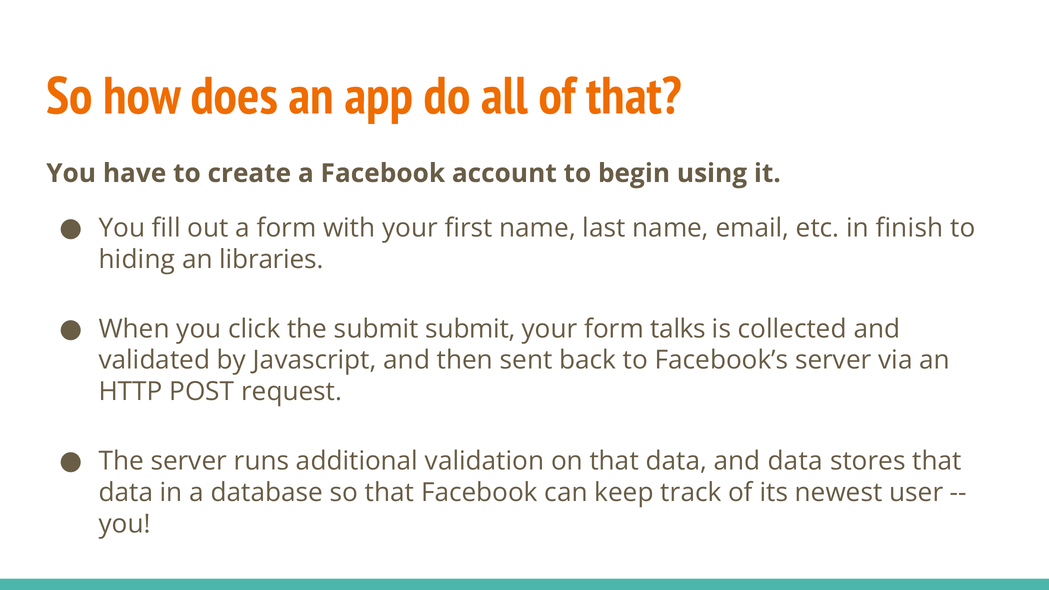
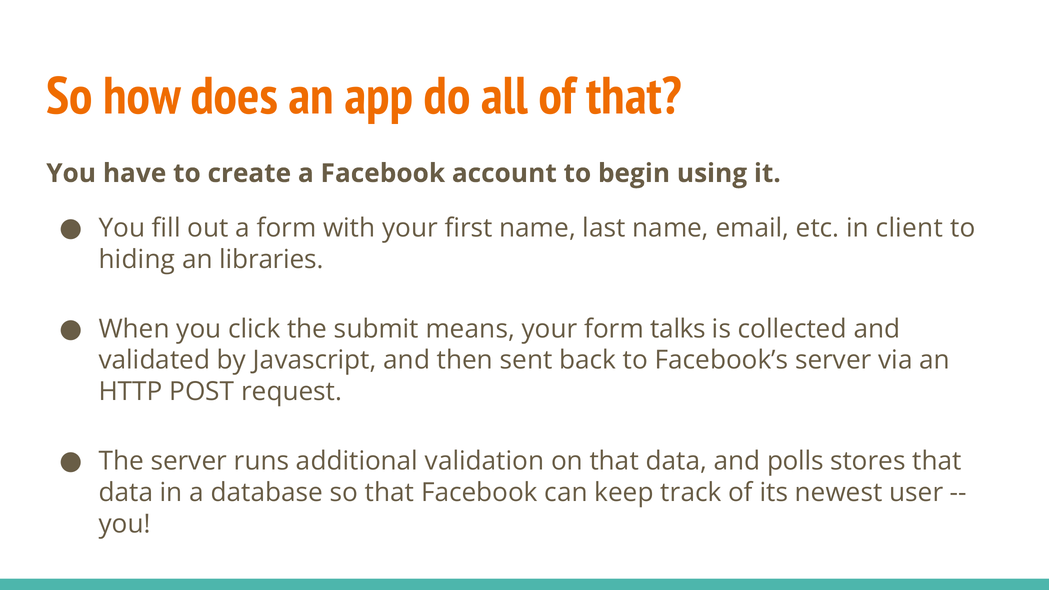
finish: finish -> client (909, 228)
submit submit: submit -> means (470, 329)
and data: data -> polls (795, 461)
